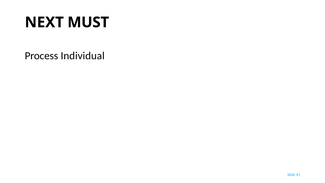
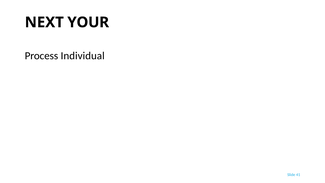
MUST: MUST -> YOUR (88, 22)
